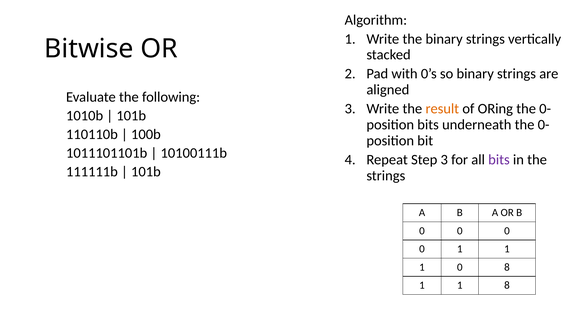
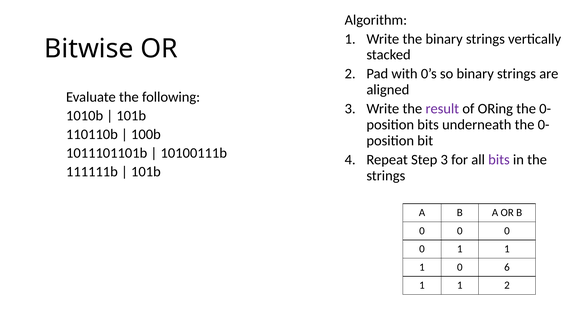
result colour: orange -> purple (442, 109)
0 8: 8 -> 6 (507, 267)
1 8: 8 -> 2 (507, 285)
